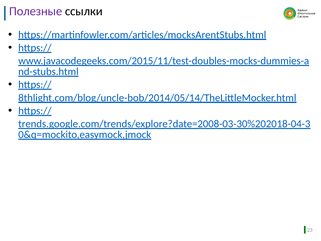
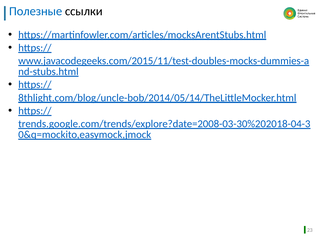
Полезные colour: purple -> blue (36, 11)
